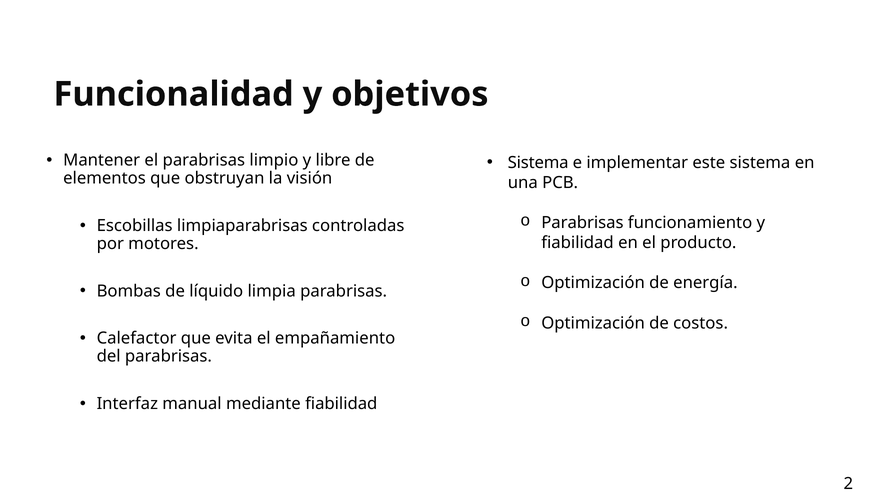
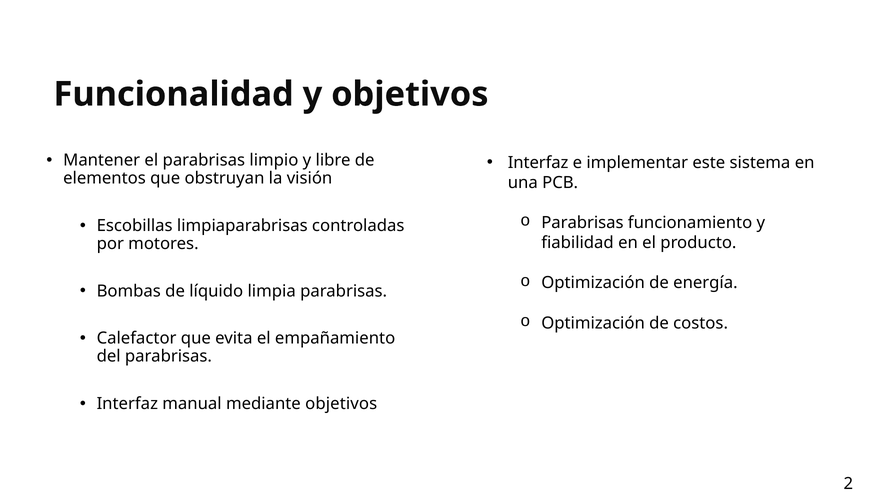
Sistema: Sistema -> Interfaz (538, 162)
mediante fiabilidad: fiabilidad -> objetivos (341, 403)
